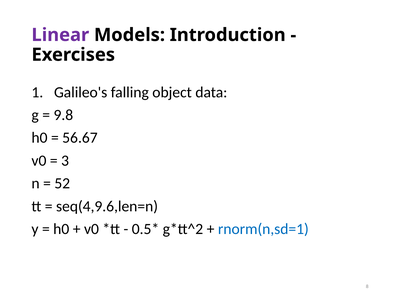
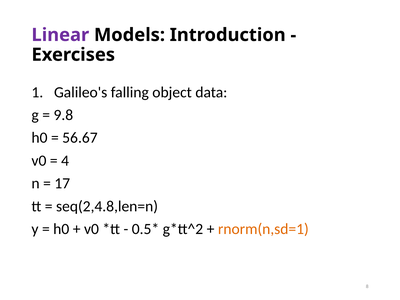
3: 3 -> 4 (65, 161)
52: 52 -> 17 (62, 183)
seq(4,9.6,len=n: seq(4,9.6,len=n -> seq(2,4.8,len=n (107, 206)
rnorm(n,sd=1 colour: blue -> orange (263, 229)
